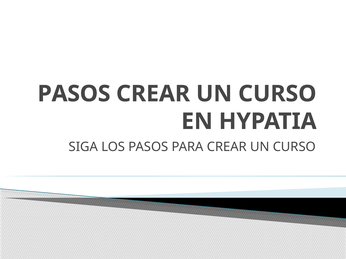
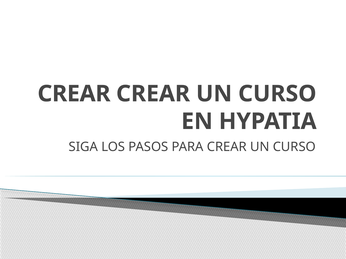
PASOS: PASOS -> CREAR (74, 94)
